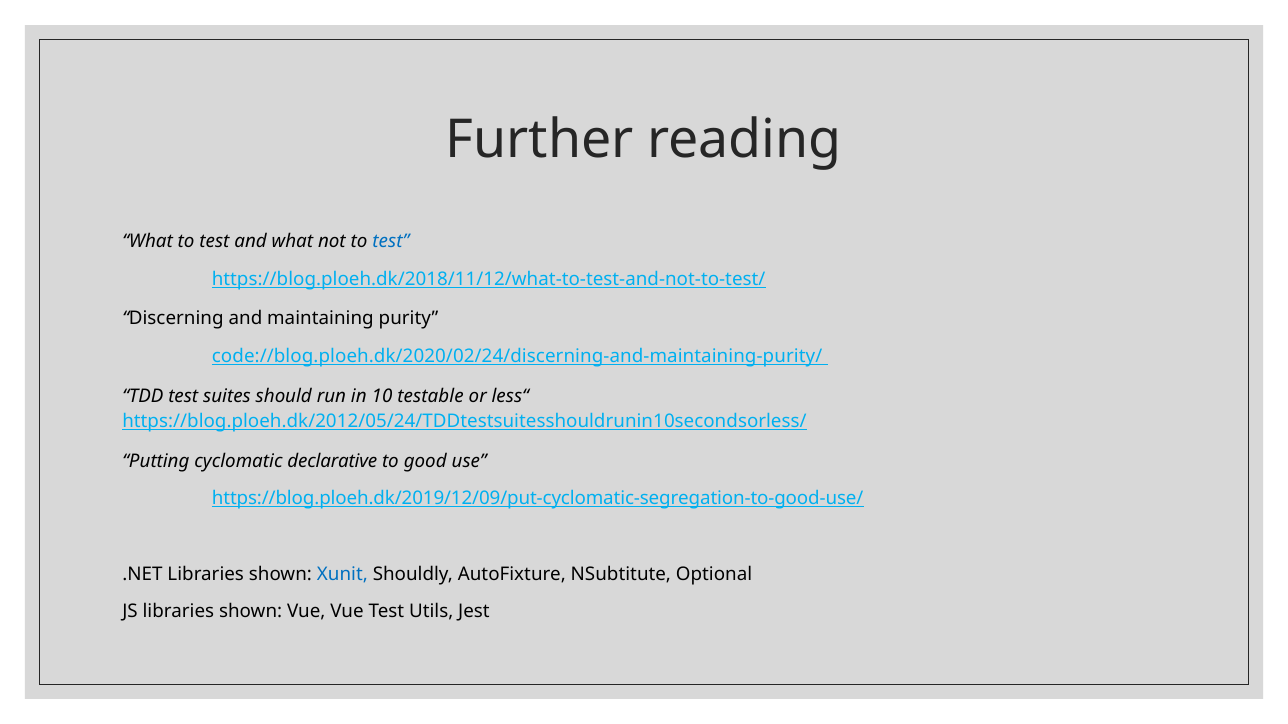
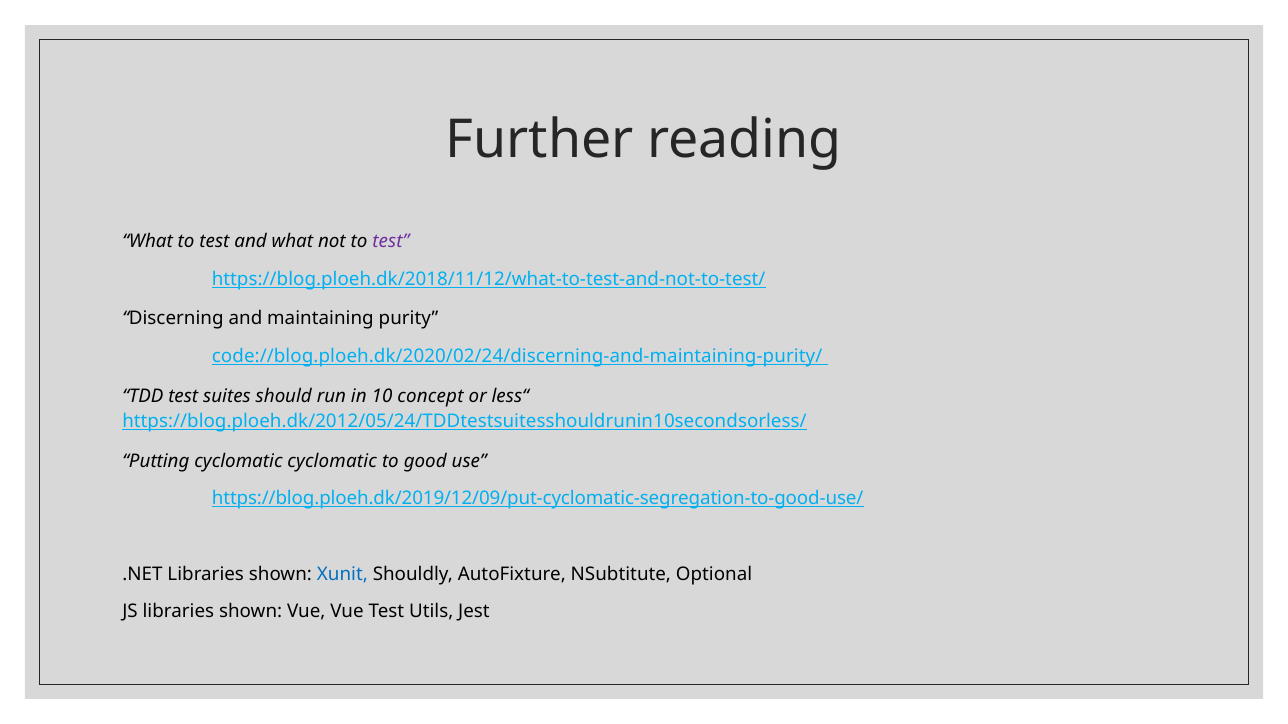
test colour: blue -> purple (391, 242)
testable: testable -> concept (430, 396)
cyclomatic declarative: declarative -> cyclomatic (332, 461)
